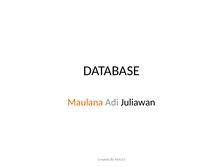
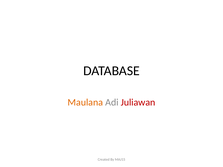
Juliawan colour: black -> red (138, 103)
